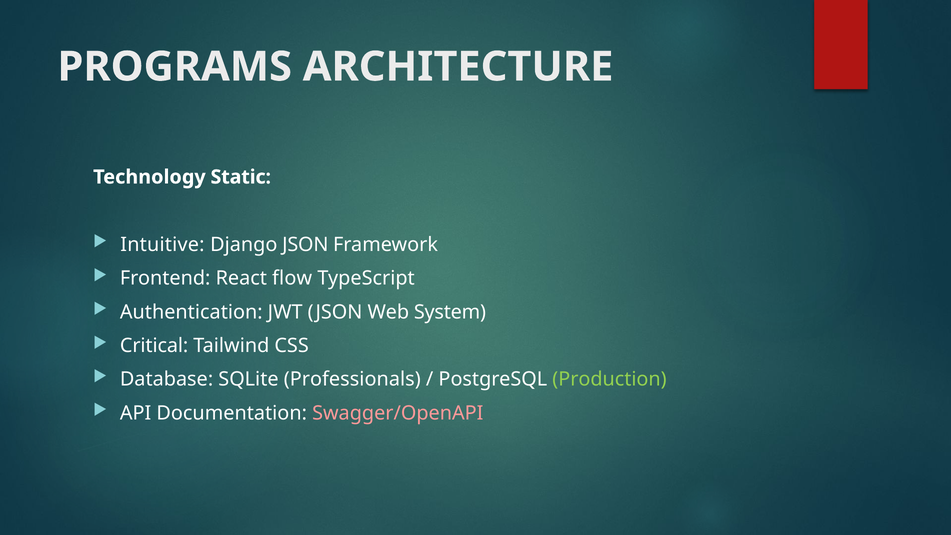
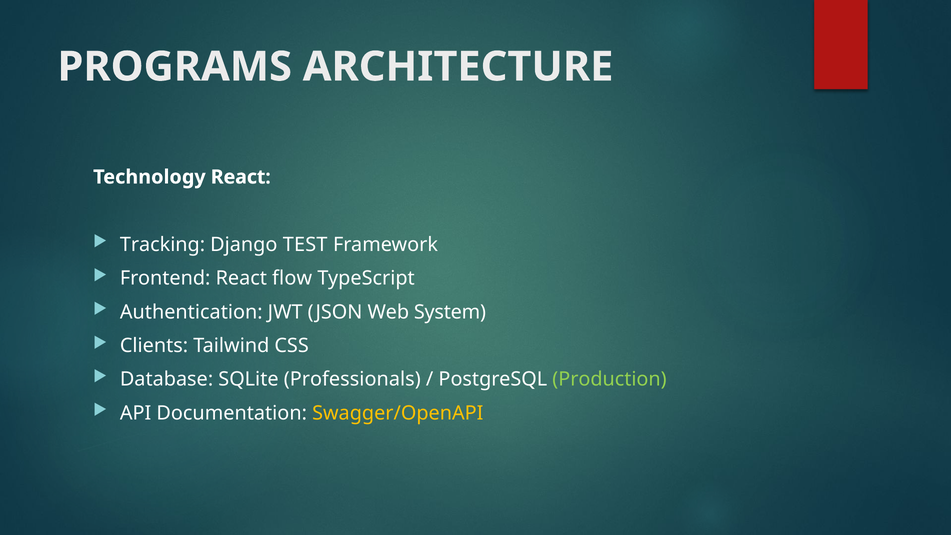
Technology Static: Static -> React (241, 177)
Intuitive: Intuitive -> Tracking (163, 244)
Django JSON: JSON -> TEST (305, 244)
Critical: Critical -> Clients (154, 346)
Swagger/OpenAPI colour: pink -> yellow (398, 413)
